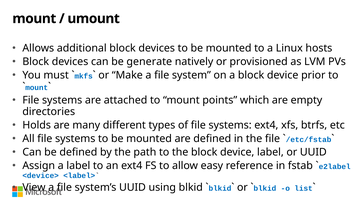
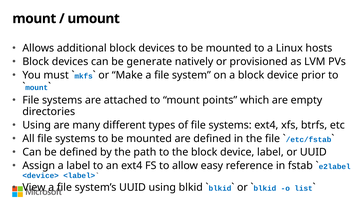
Holds: Holds -> Using (37, 125)
